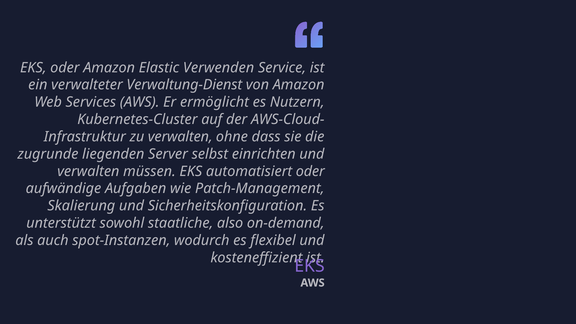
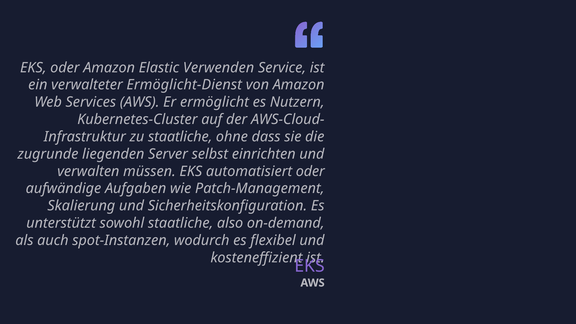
Verwaltung-Dienst: Verwaltung-Dienst -> Ermöglicht-Dienst (184, 85)
zu verwalten: verwalten -> staatliche (180, 137)
